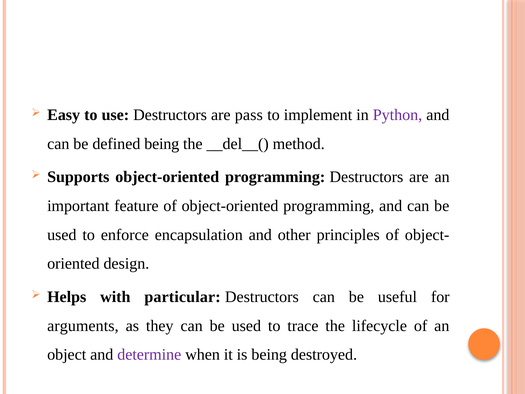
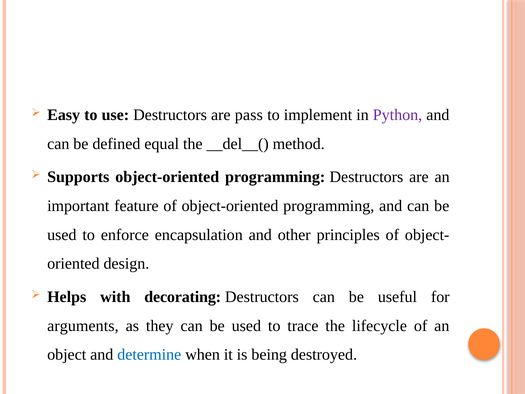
defined being: being -> equal (162, 144)
particular: particular -> decorating (183, 297)
determine colour: purple -> blue (149, 354)
